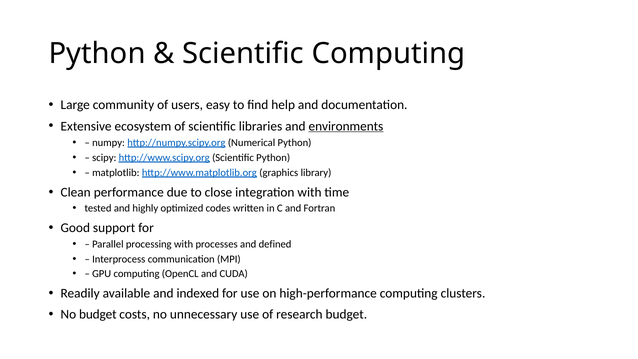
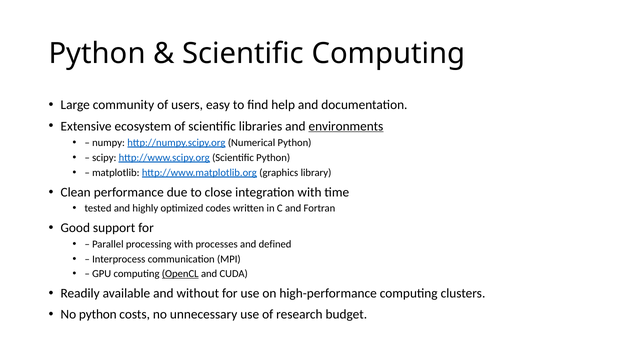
OpenCL underline: none -> present (180, 274)
indexed: indexed -> without (198, 293)
No budget: budget -> python (98, 314)
